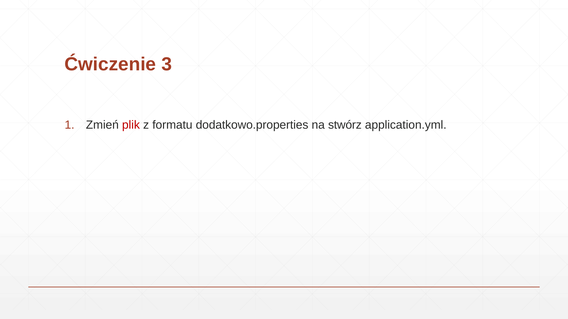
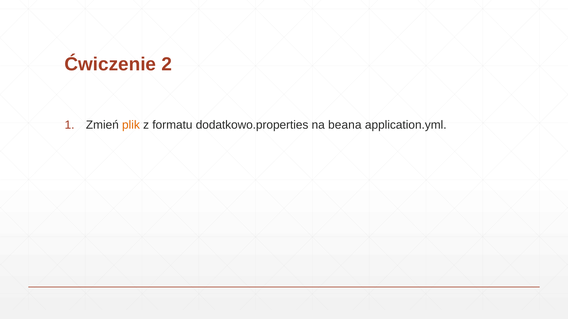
3: 3 -> 2 (167, 64)
plik colour: red -> orange (131, 125)
stwórz: stwórz -> beana (345, 125)
